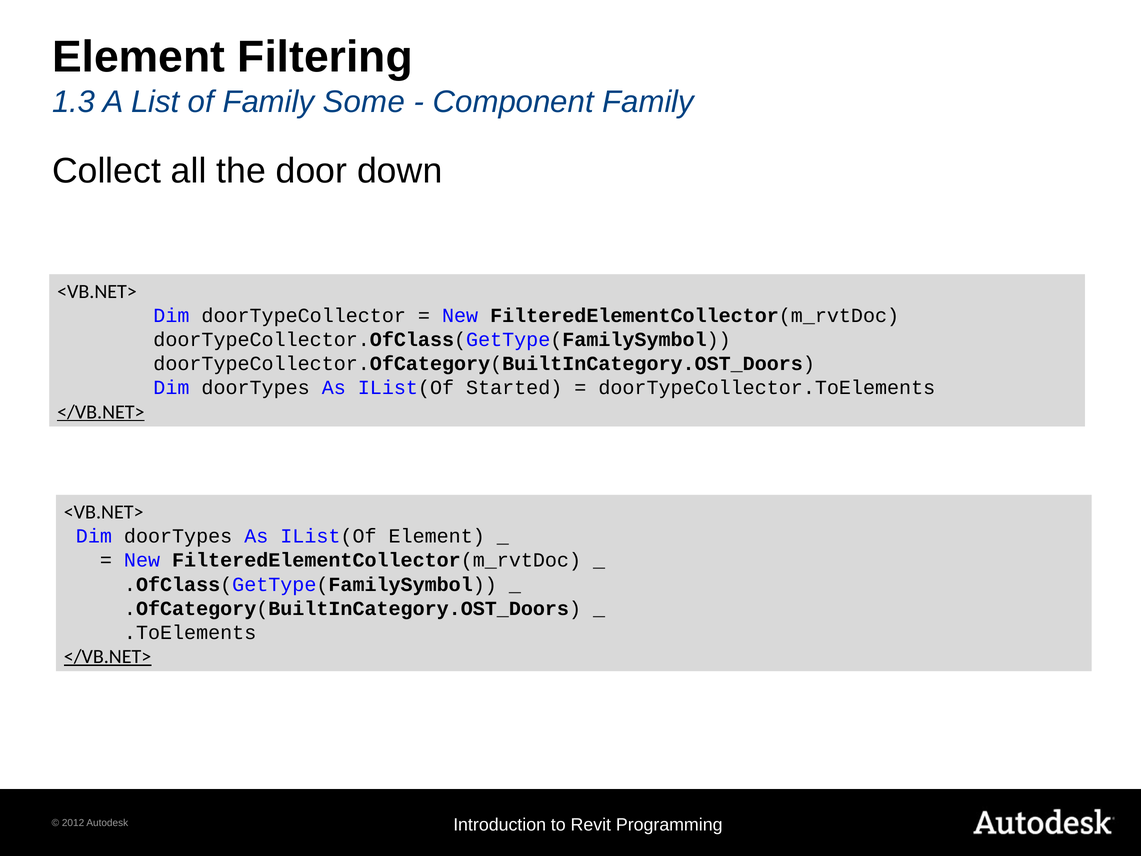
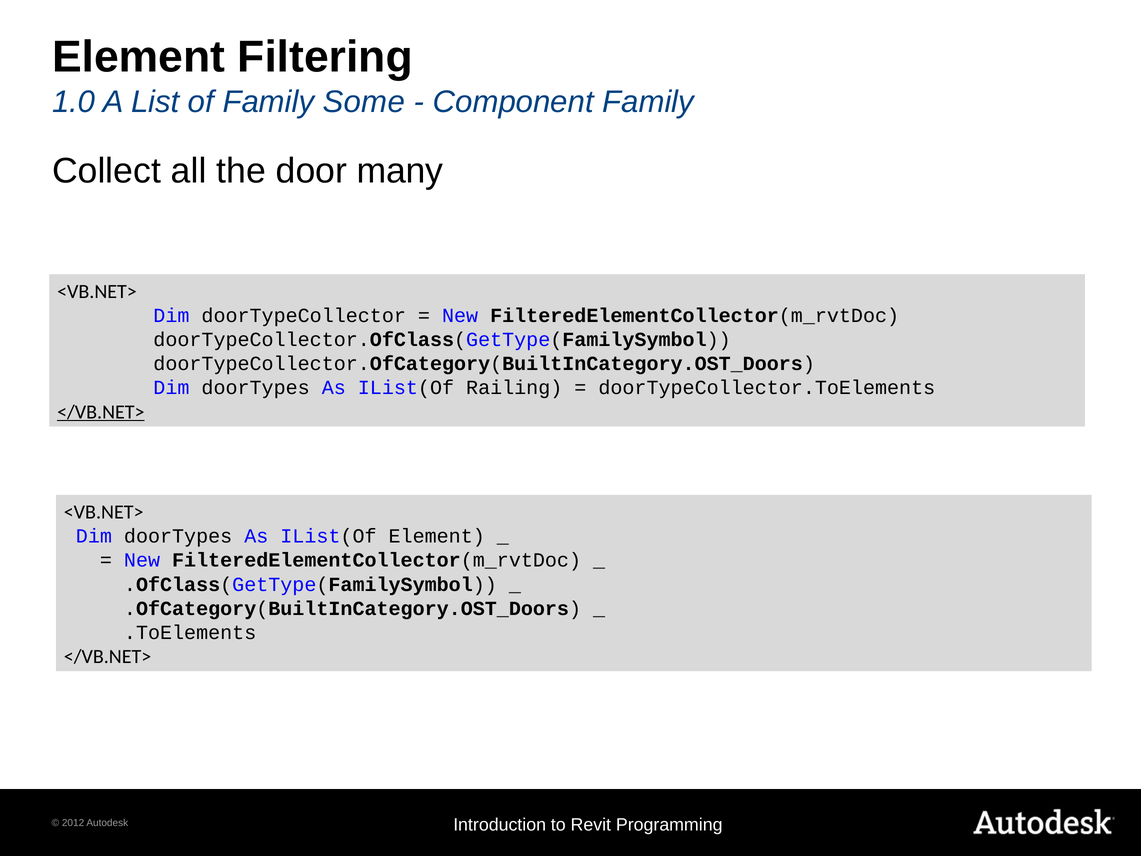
1.3: 1.3 -> 1.0 (74, 102)
down: down -> many (400, 171)
Started: Started -> Railing (514, 388)
</VB.NET> underline: present -> none (108, 656)
